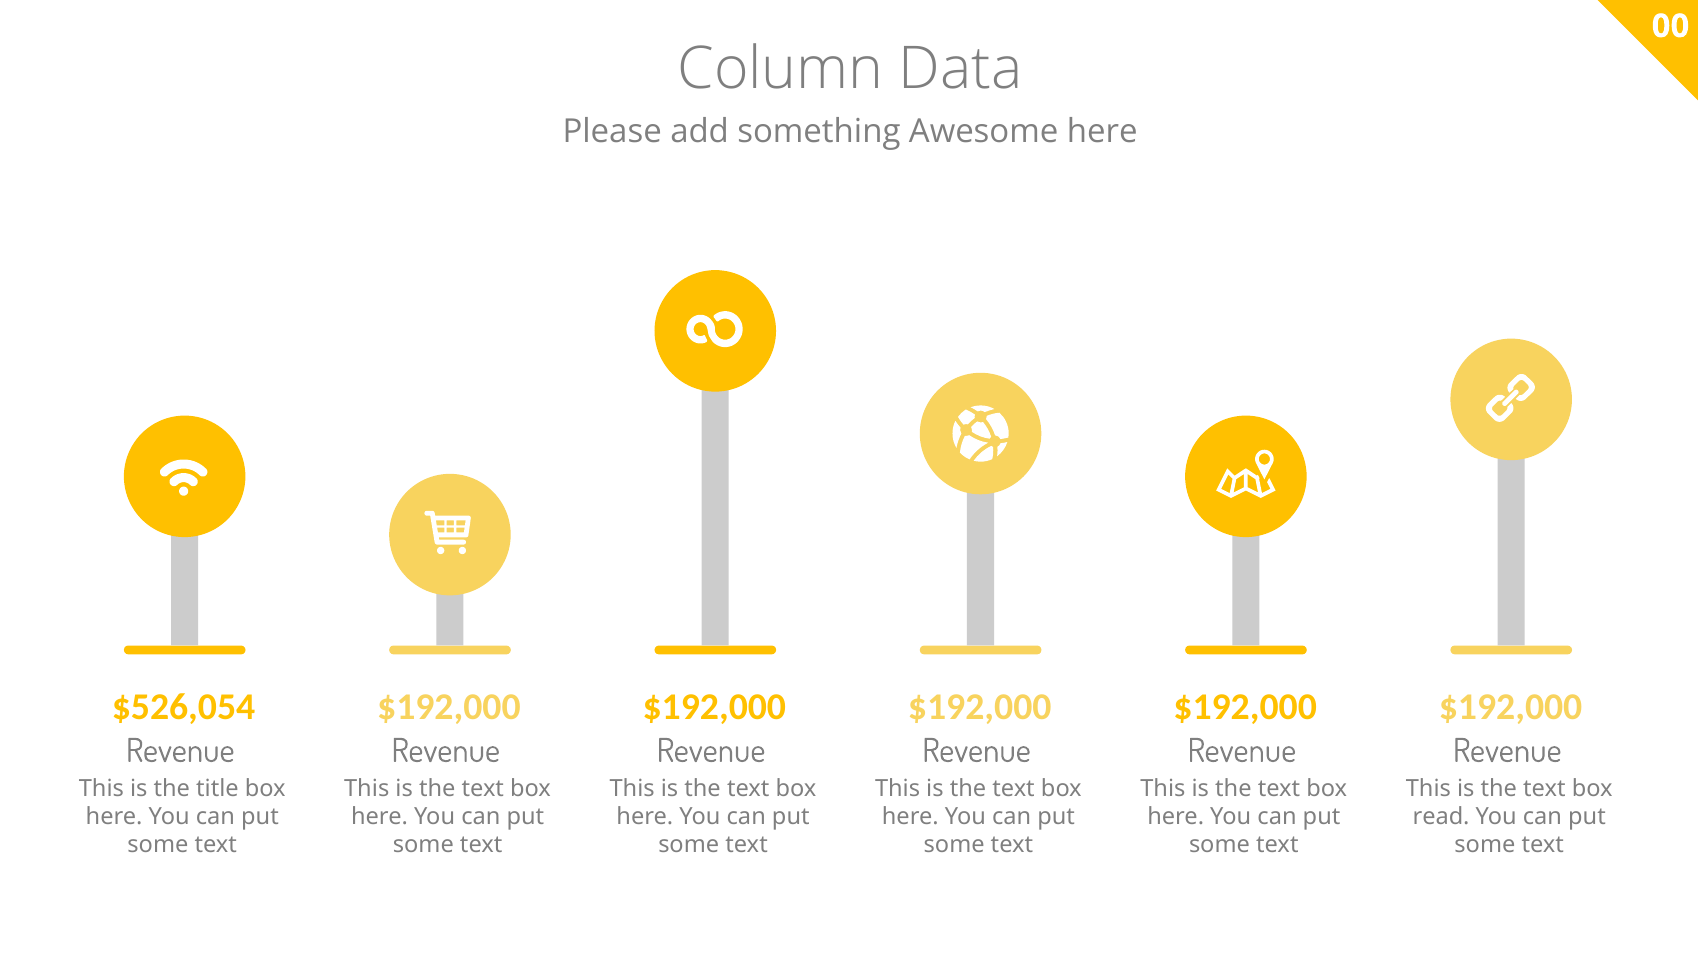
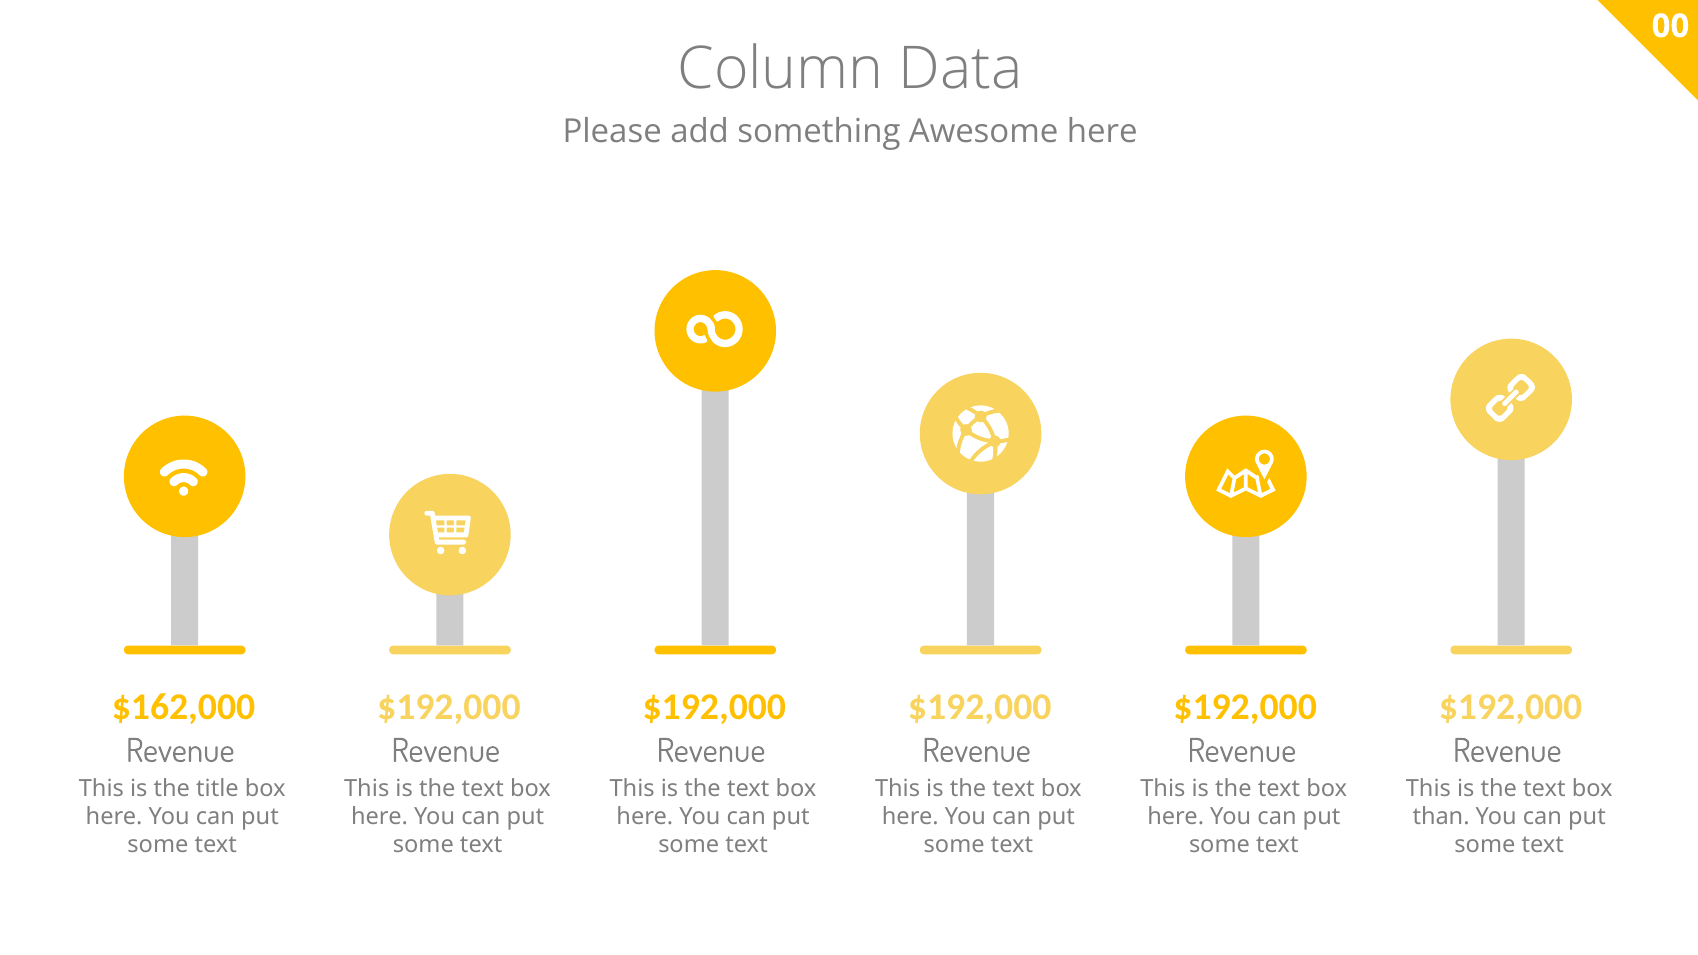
$526,054: $526,054 -> $162,000 (184, 708)
read: read -> than (1441, 817)
